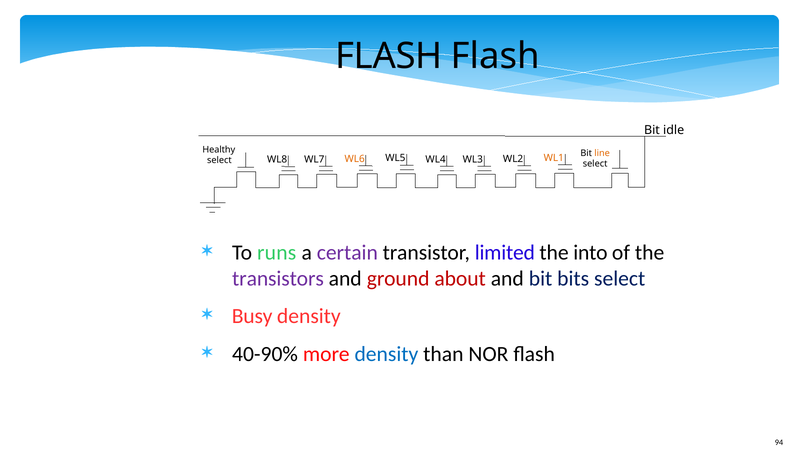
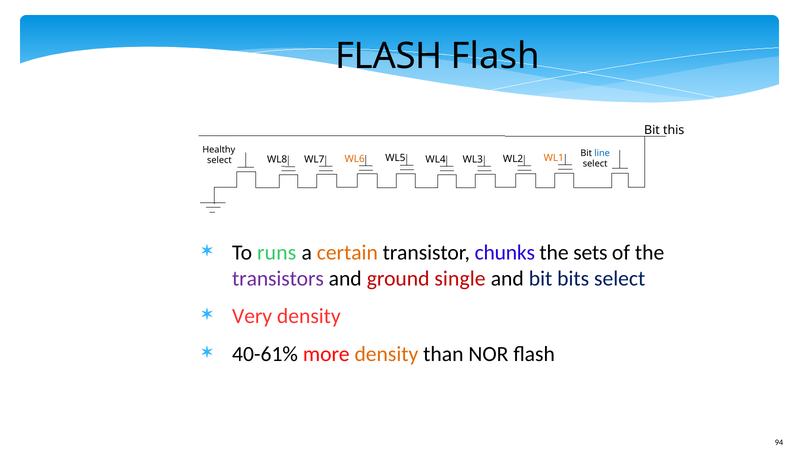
idle: idle -> this (674, 130)
line colour: orange -> blue (602, 153)
certain colour: purple -> orange (347, 252)
limited: limited -> chunks (505, 252)
into: into -> sets (590, 252)
about: about -> single (460, 278)
Busy: Busy -> Very (252, 316)
40-90%: 40-90% -> 40-61% (265, 354)
density colour: blue -> orange (386, 354)
